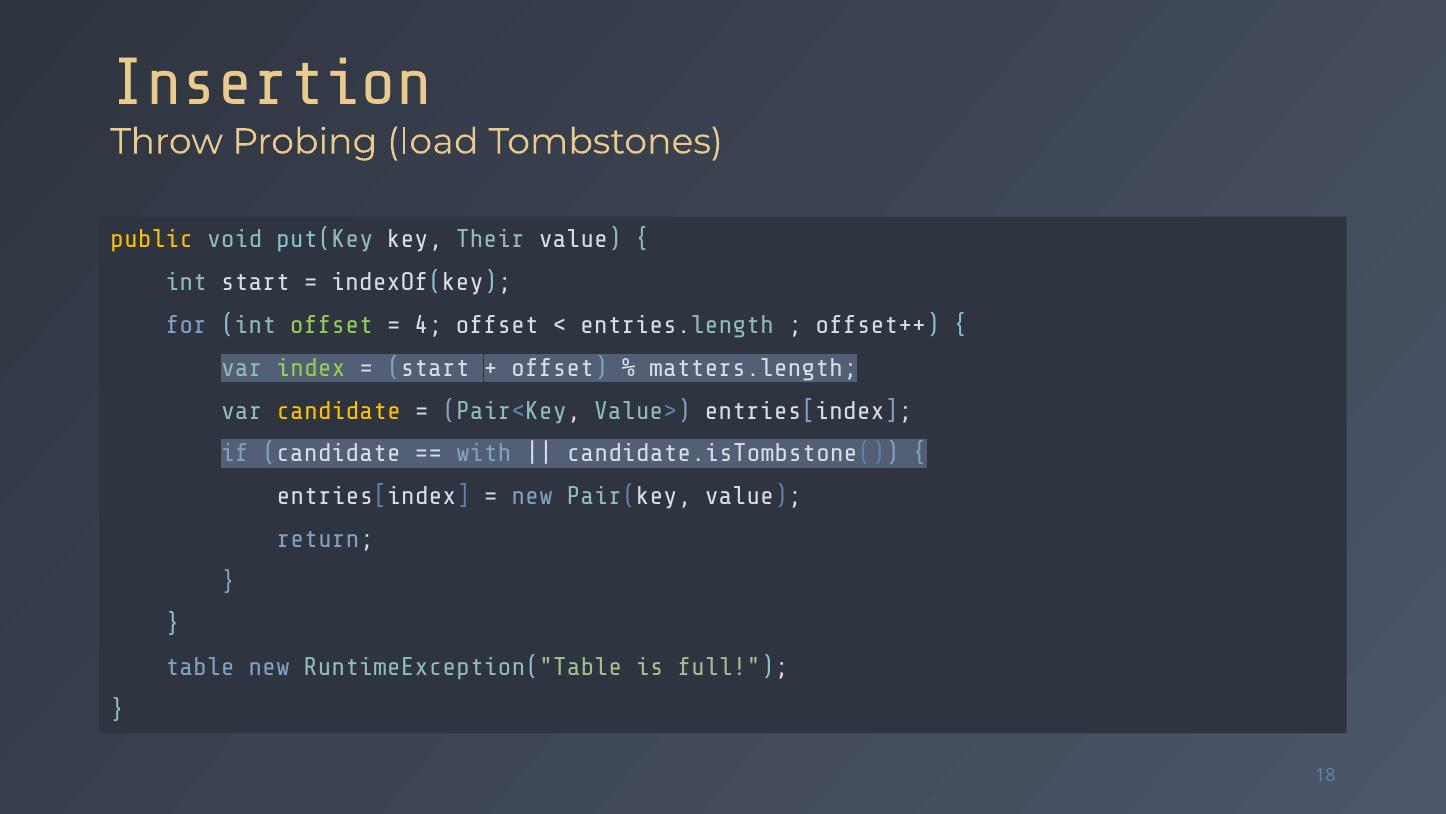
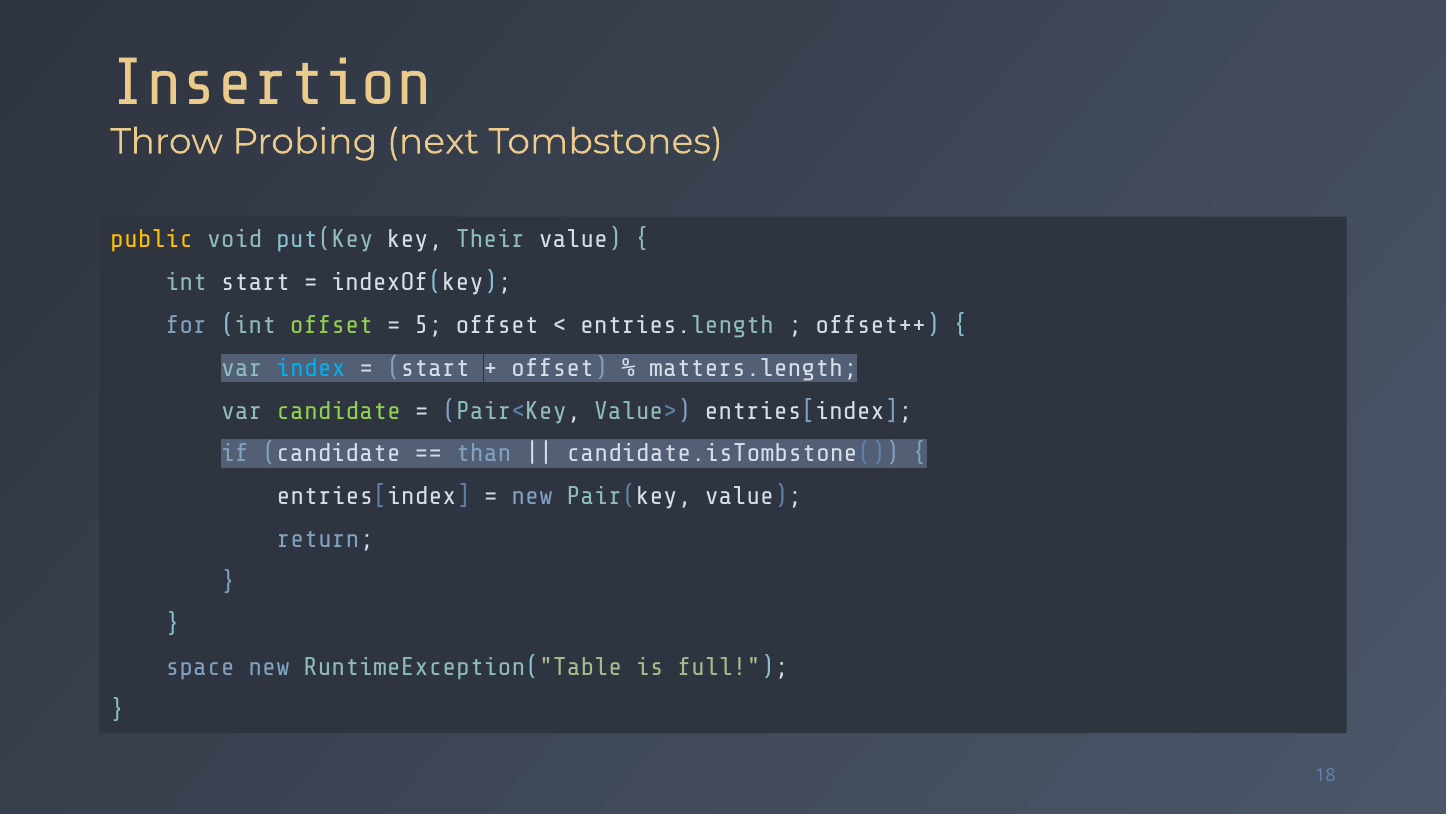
load: load -> next (433, 142)
4: 4 -> 5 (428, 325)
index colour: light green -> light blue (311, 367)
candidate colour: yellow -> light green (339, 410)
with: with -> than (484, 453)
table: table -> space (200, 667)
